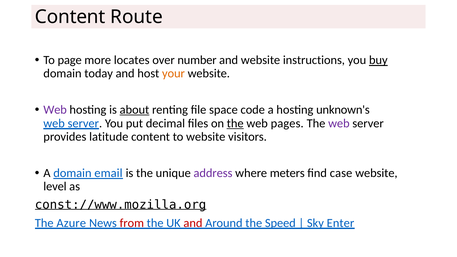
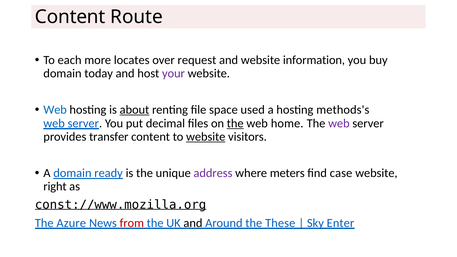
page: page -> each (70, 60)
number: number -> request (197, 60)
instructions: instructions -> information (314, 60)
buy underline: present -> none (378, 60)
your colour: orange -> purple (173, 74)
Web colour: purple -> blue (55, 110)
code: code -> used (253, 110)
unknown's: unknown's -> methods's (343, 110)
pages: pages -> home (287, 123)
latitude: latitude -> transfer (109, 137)
website underline: none -> present (206, 137)
email: email -> ready (109, 173)
level: level -> right (55, 187)
and colour: red -> black (193, 223)
Speed: Speed -> These (280, 223)
